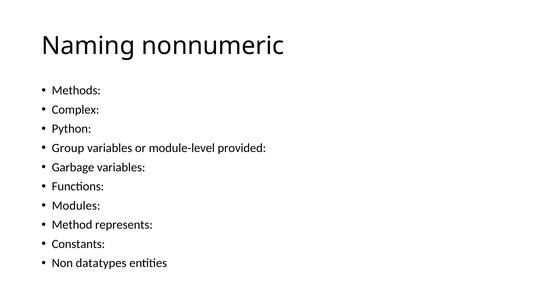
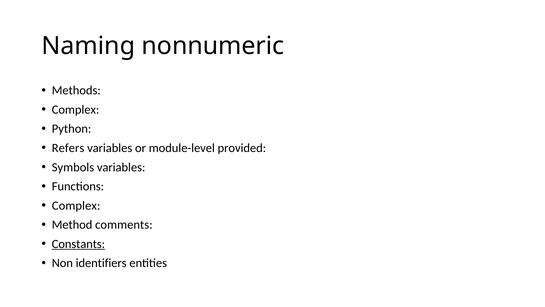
Group: Group -> Refers (68, 148)
Garbage: Garbage -> Symbols (73, 167)
Modules: Modules -> Complex (76, 205)
represents: represents -> comments (124, 224)
Constants underline: none -> present (78, 244)
datatypes: datatypes -> identifiers (101, 263)
